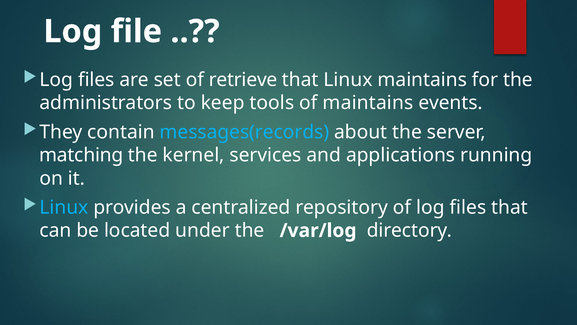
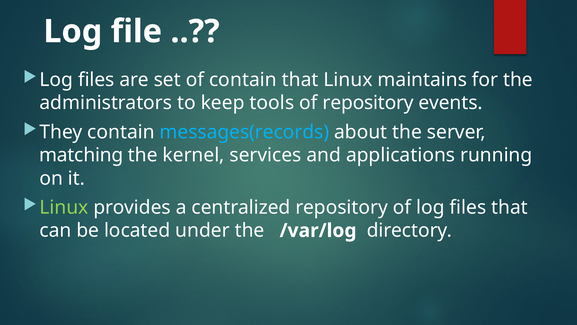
of retrieve: retrieve -> contain (243, 80)
of maintains: maintains -> repository (368, 103)
Linux colour: light blue -> light green (64, 207)
